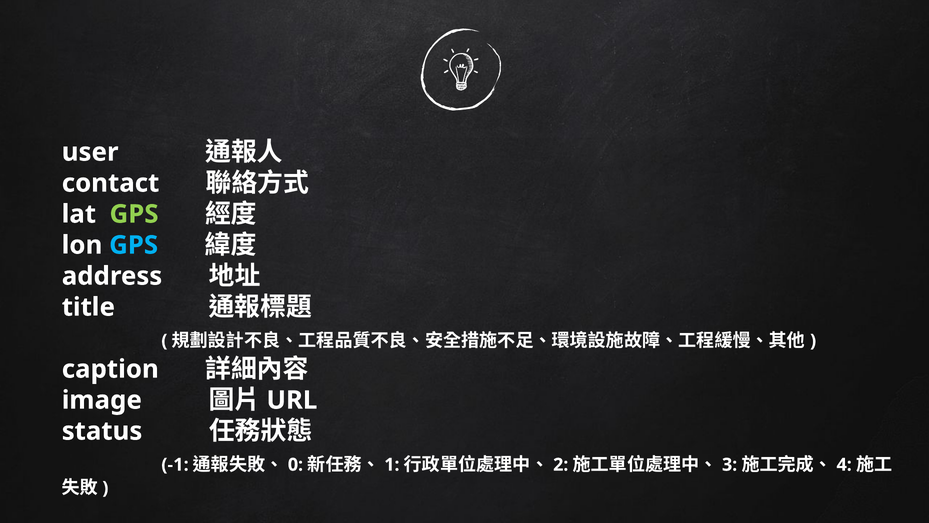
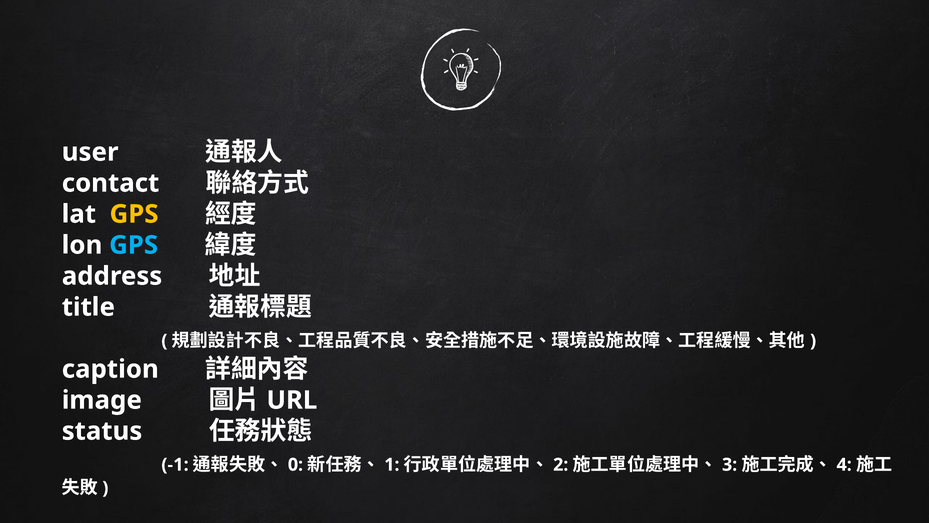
GPS colour: light green -> yellow (134, 214)
